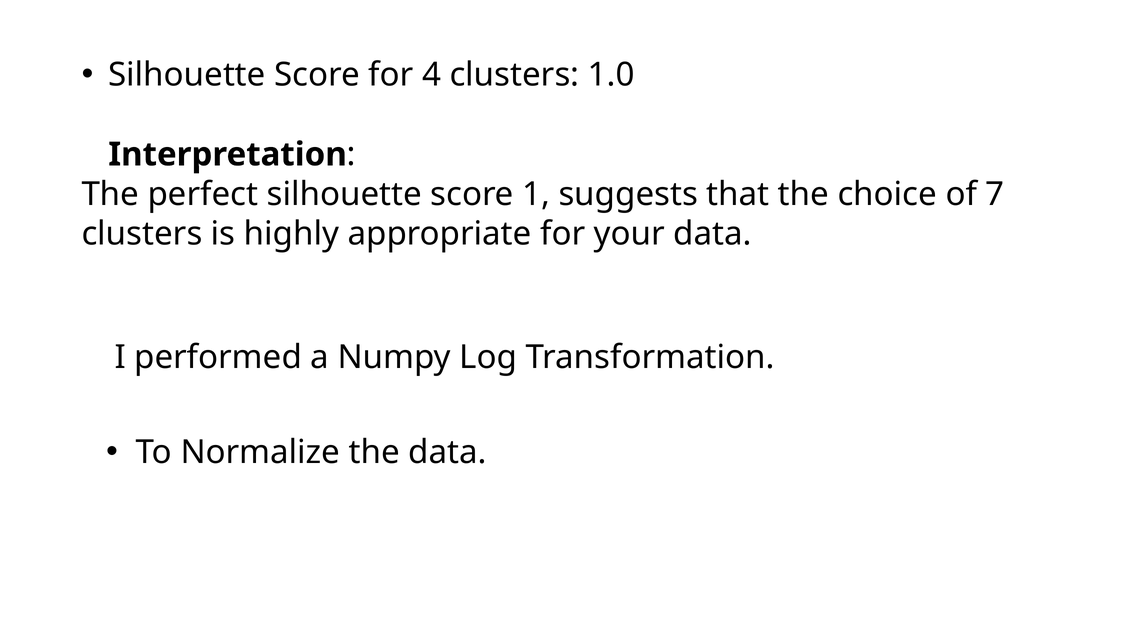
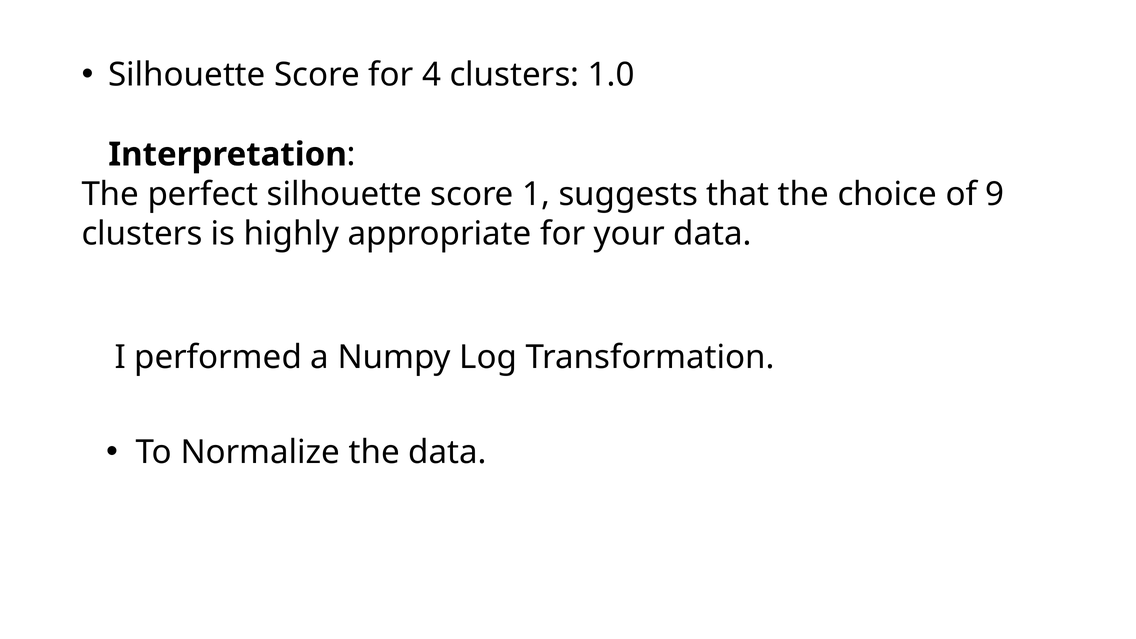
7: 7 -> 9 (995, 194)
